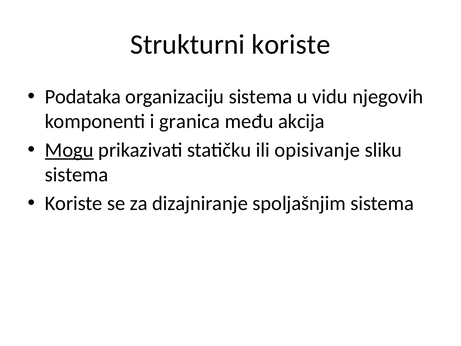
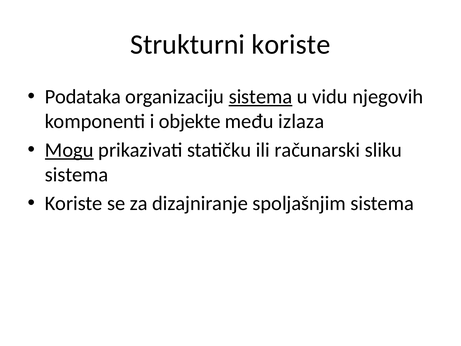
sistema underline: none -> present (260, 97)
granica: granica -> objekte (190, 121)
akcija: akcija -> izlaza (301, 121)
opisivanje: opisivanje -> računarski (317, 150)
